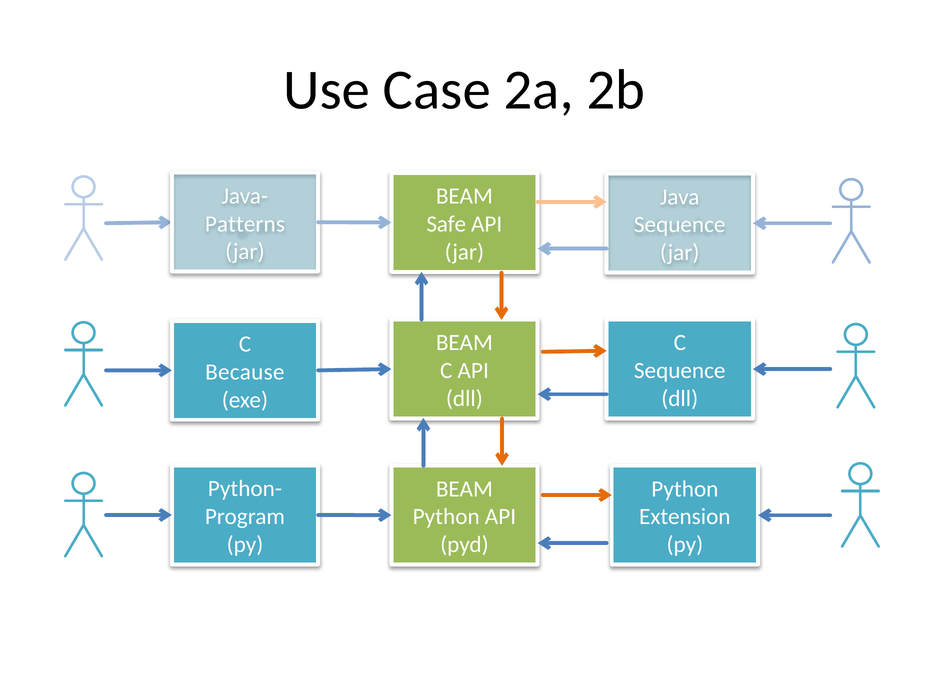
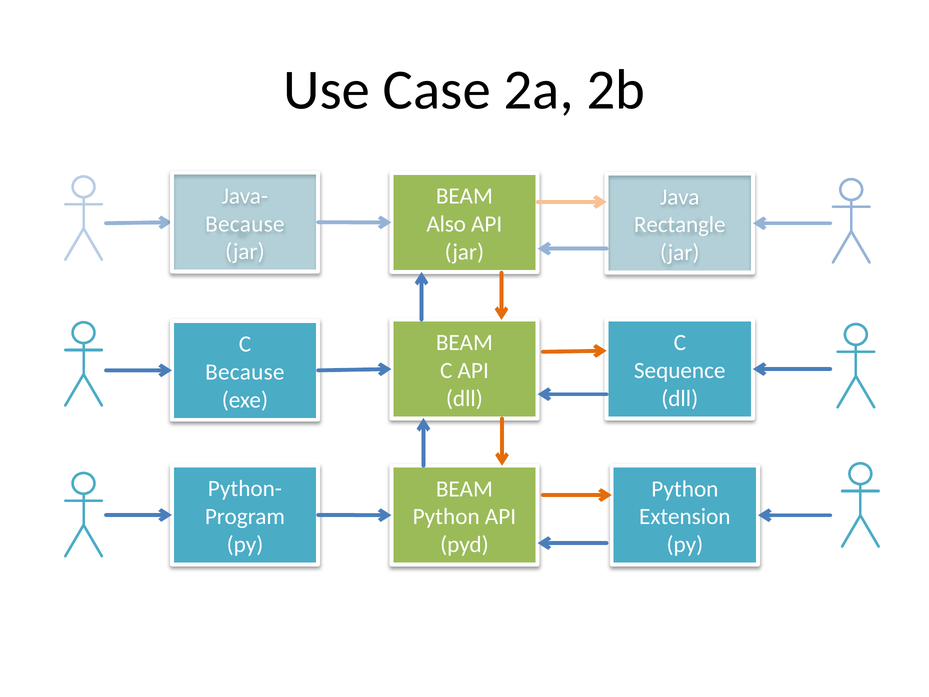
Patterns: Patterns -> Because (245, 224)
Safe: Safe -> Also (446, 224)
Sequence: Sequence -> Rectangle (680, 225)
